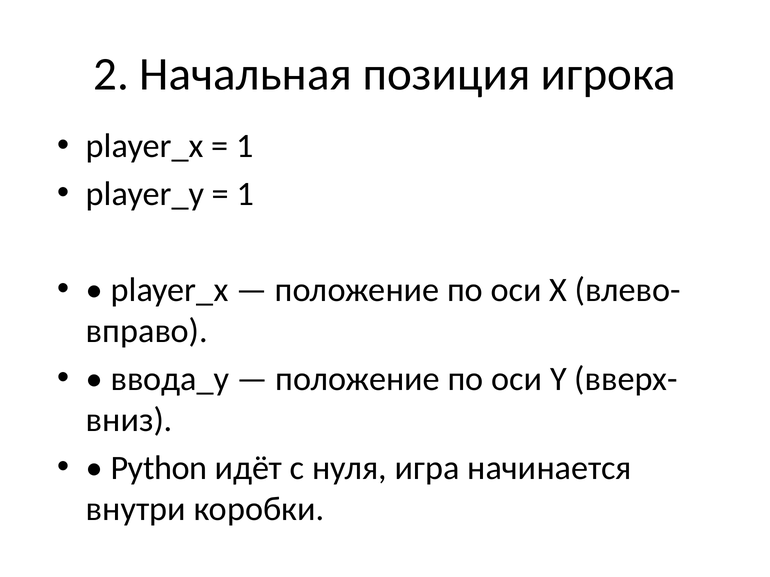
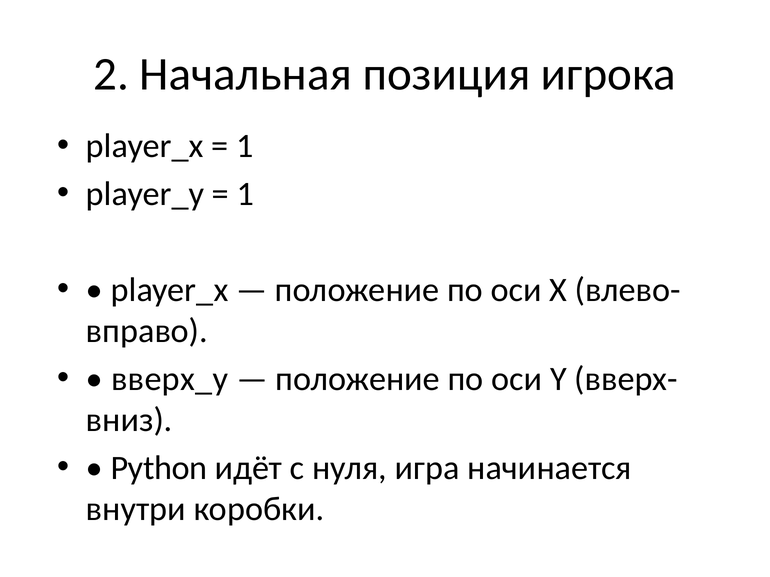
ввода_y: ввода_y -> вверх_y (170, 379)
